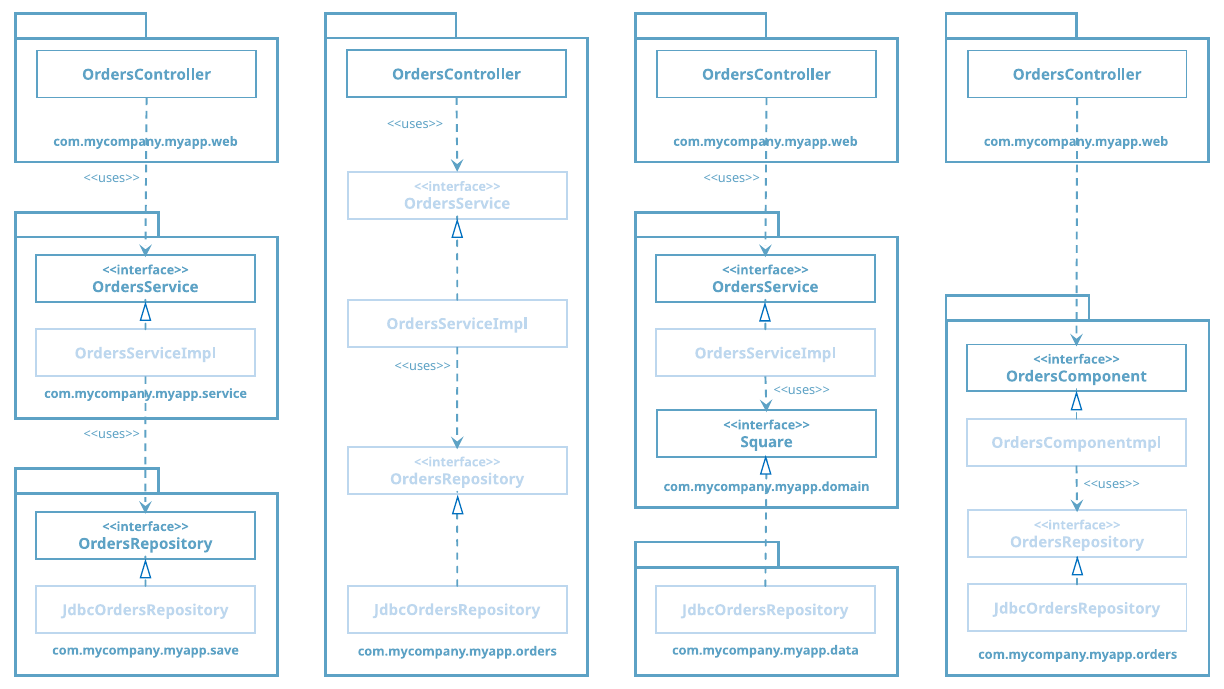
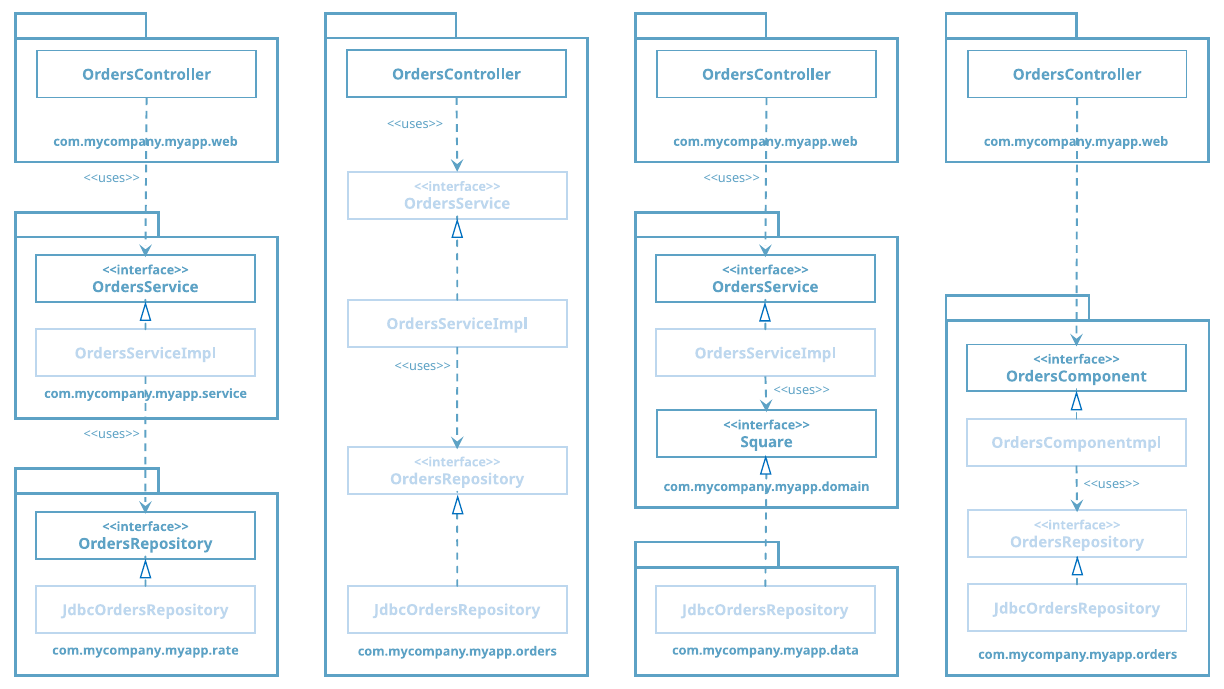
com.mycompany.myapp.save: com.mycompany.myapp.save -> com.mycompany.myapp.rate (145, 650)
